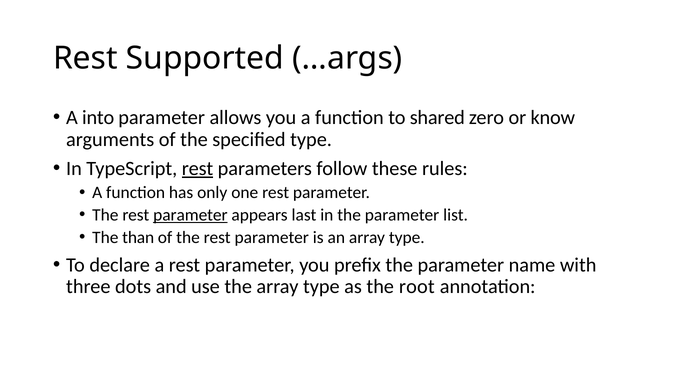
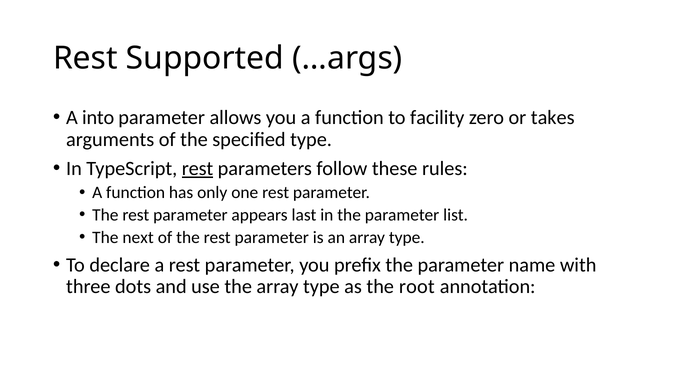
shared: shared -> facility (437, 118)
know: know -> takes (553, 118)
parameter underline: present -> none (190, 215)
than: than -> next (138, 238)
